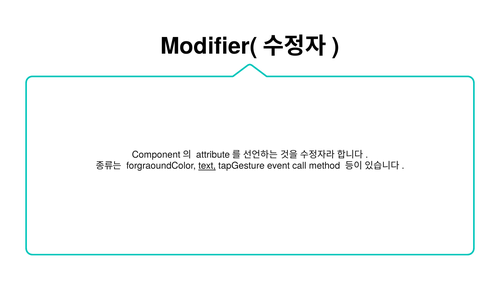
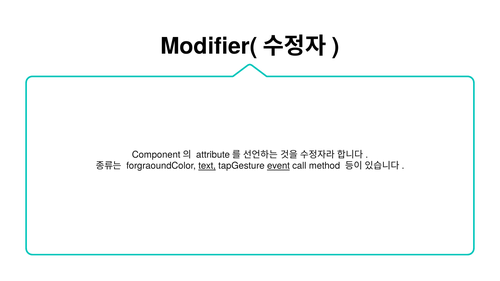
event underline: none -> present (278, 166)
